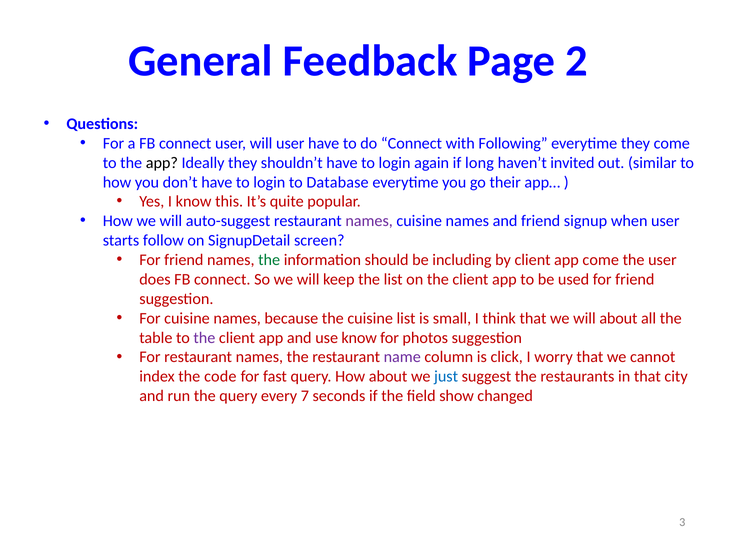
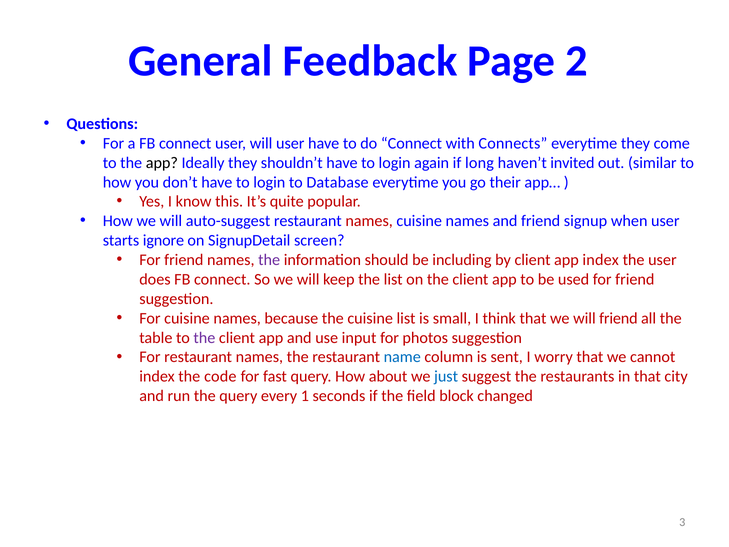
Following: Following -> Connects (513, 143)
names colour: purple -> red (369, 221)
follow: follow -> ignore (163, 240)
the colour: green -> purple (269, 260)
app come: come -> index (601, 260)
will about: about -> friend (618, 318)
use know: know -> input (359, 338)
name colour: purple -> blue (402, 357)
click: click -> sent (507, 357)
7: 7 -> 1 (305, 396)
show: show -> block (457, 396)
